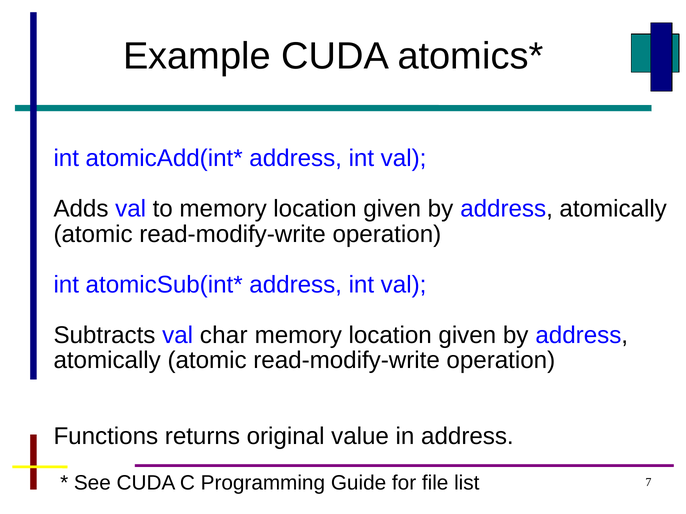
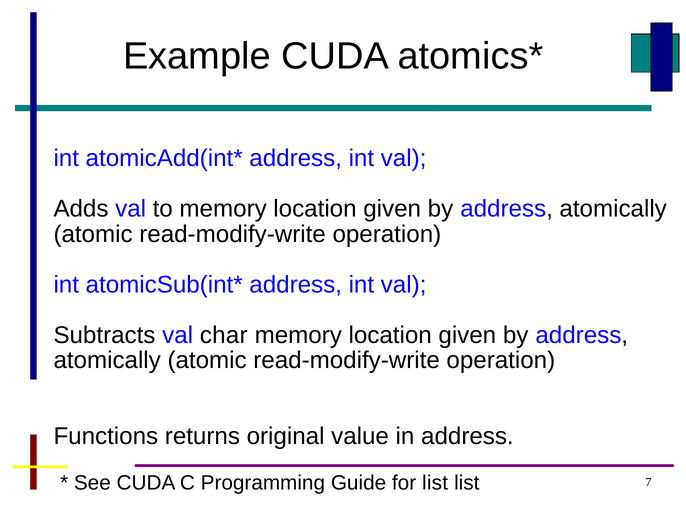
for file: file -> list (435, 483)
